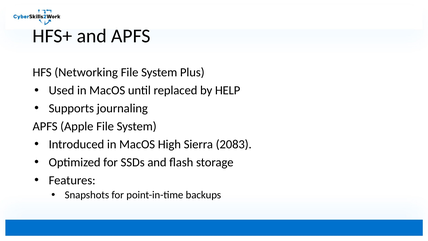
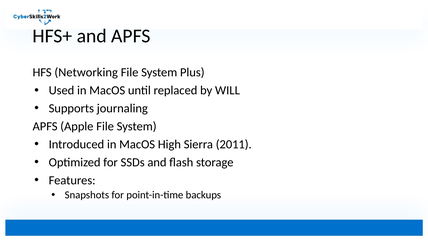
HELP: HELP -> WILL (228, 90)
2083: 2083 -> 2011 (234, 144)
